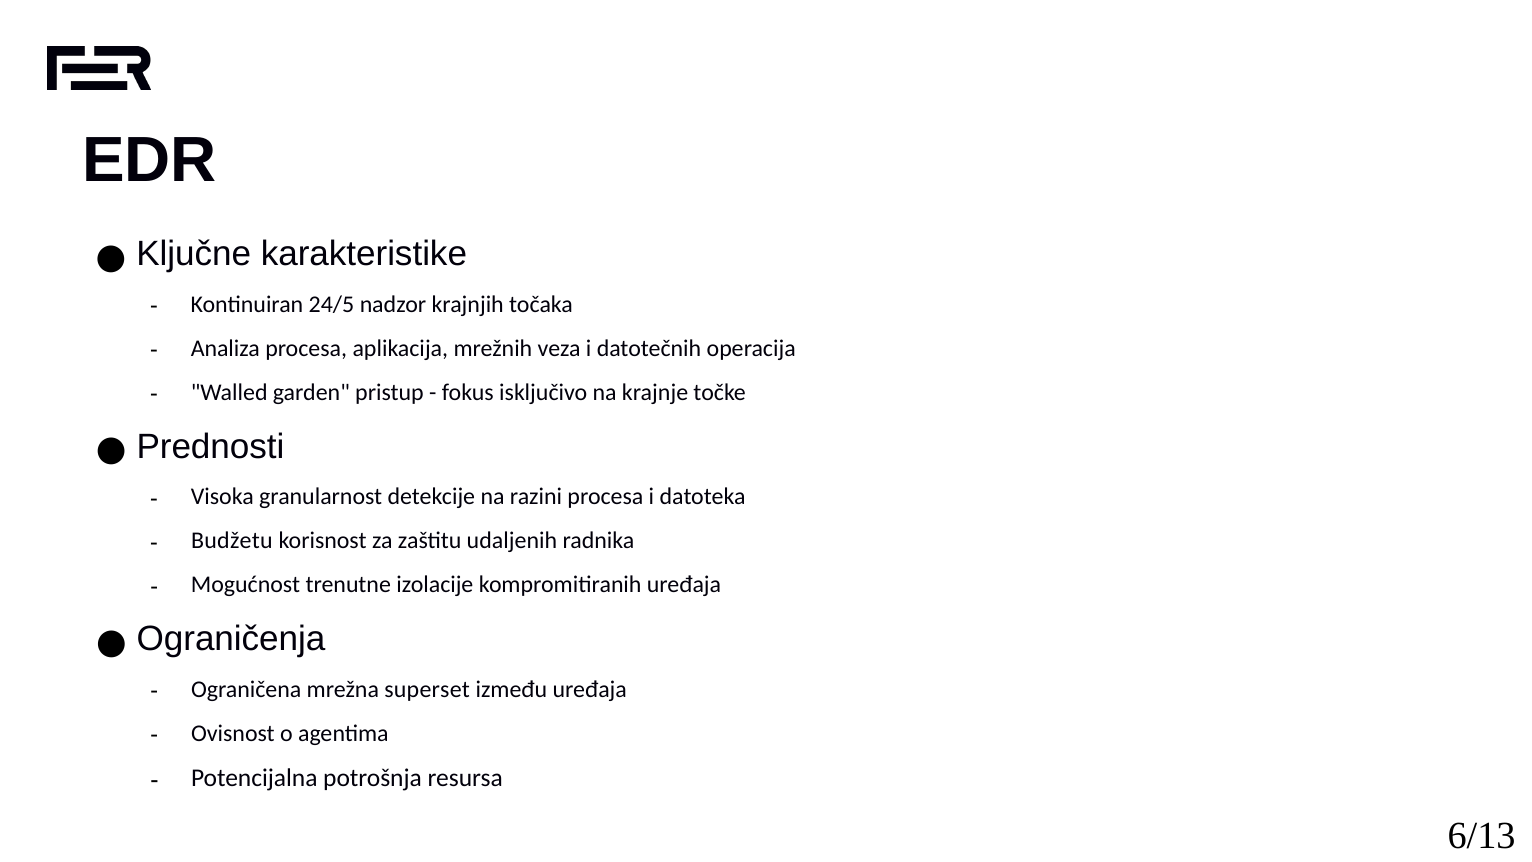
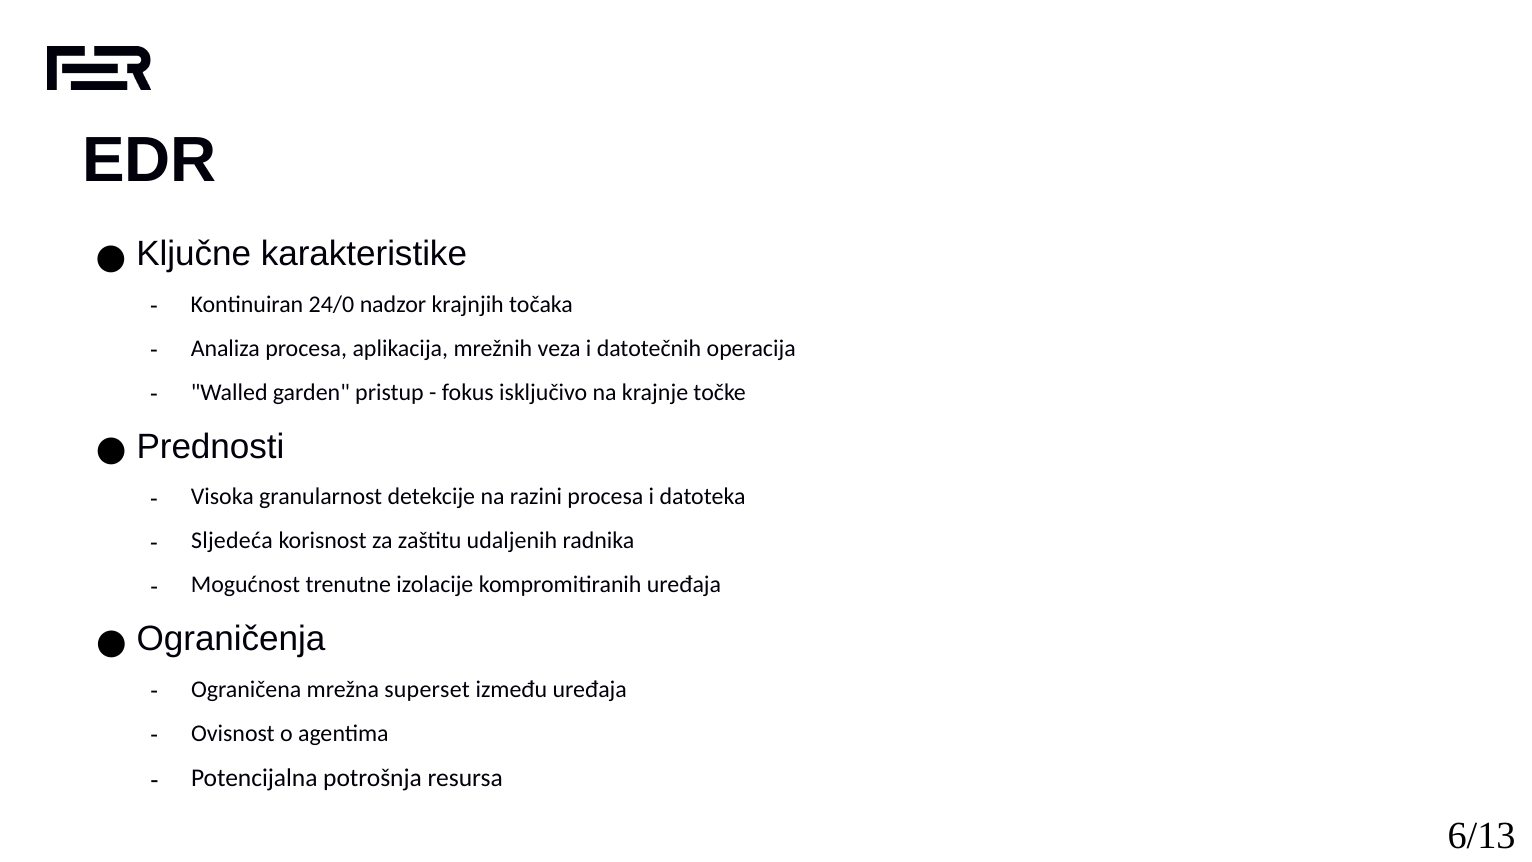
24/5: 24/5 -> 24/0 (332, 304)
Budžetu: Budžetu -> Sljedeća (232, 541)
